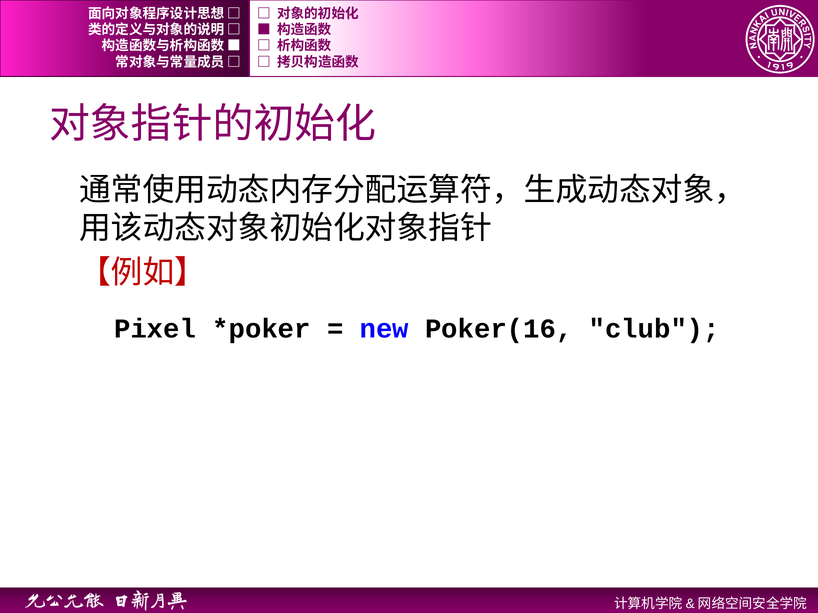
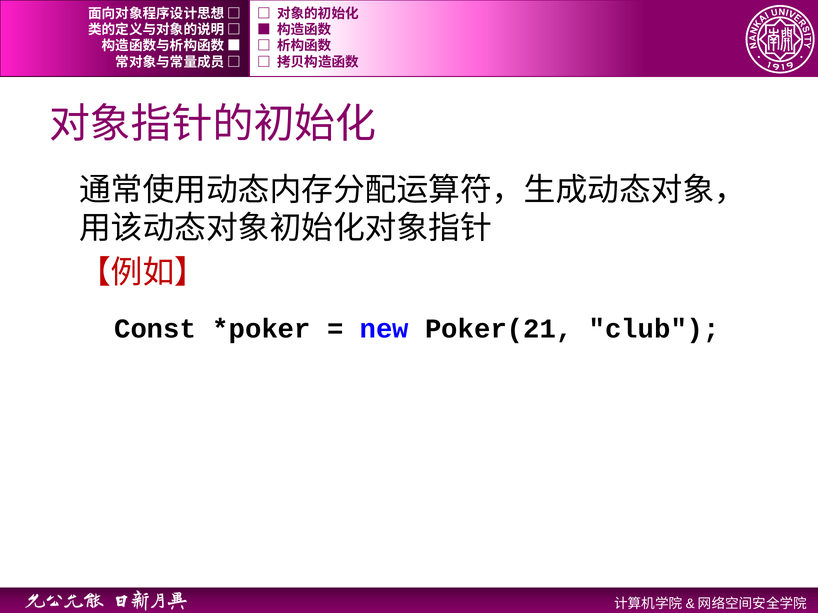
Pixel: Pixel -> Const (155, 329)
Poker(16: Poker(16 -> Poker(21 (499, 329)
